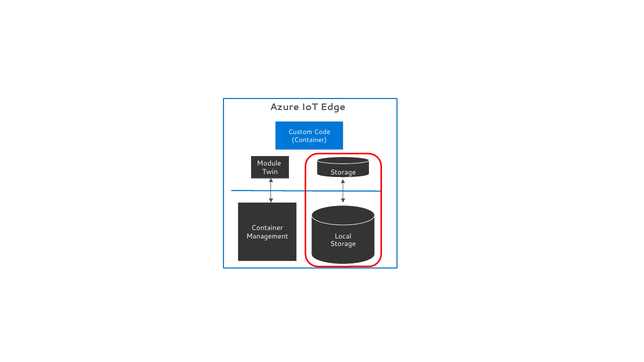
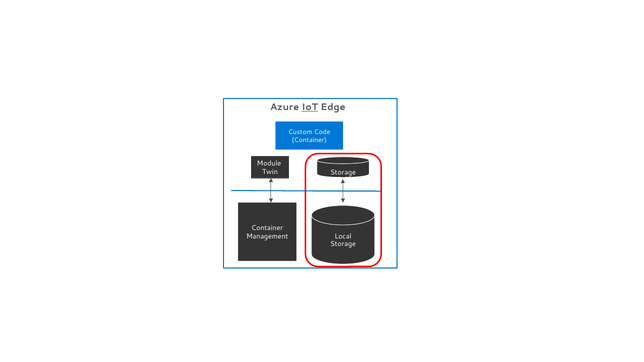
IoT underline: none -> present (310, 107)
